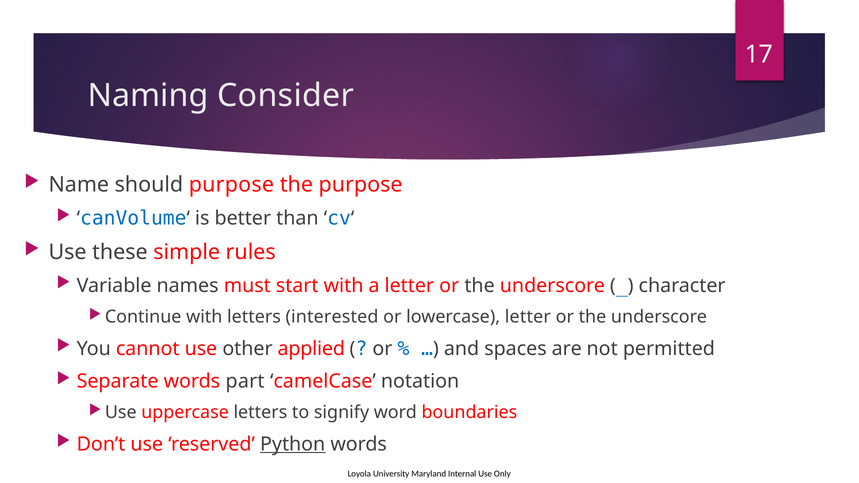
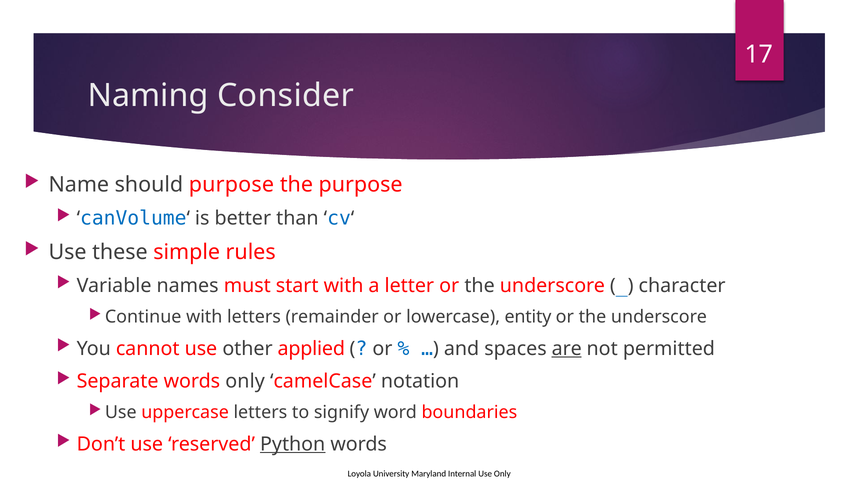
interested: interested -> remainder (332, 317)
lowercase letter: letter -> entity (528, 317)
are underline: none -> present (567, 349)
words part: part -> only (245, 381)
